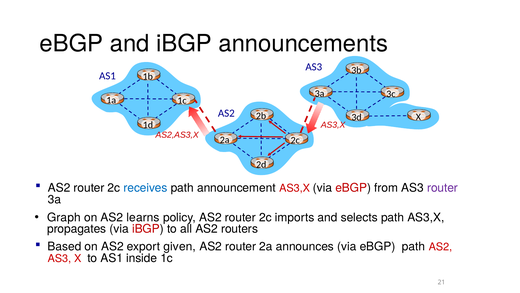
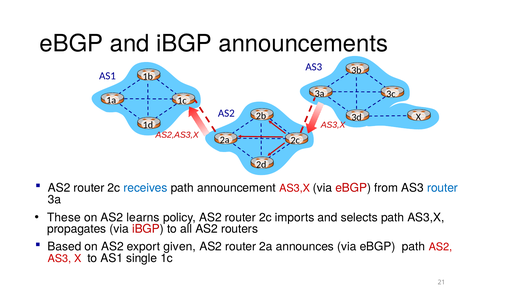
router colour: purple -> blue (443, 188)
Graph: Graph -> These (64, 217)
inside: inside -> single (142, 258)
